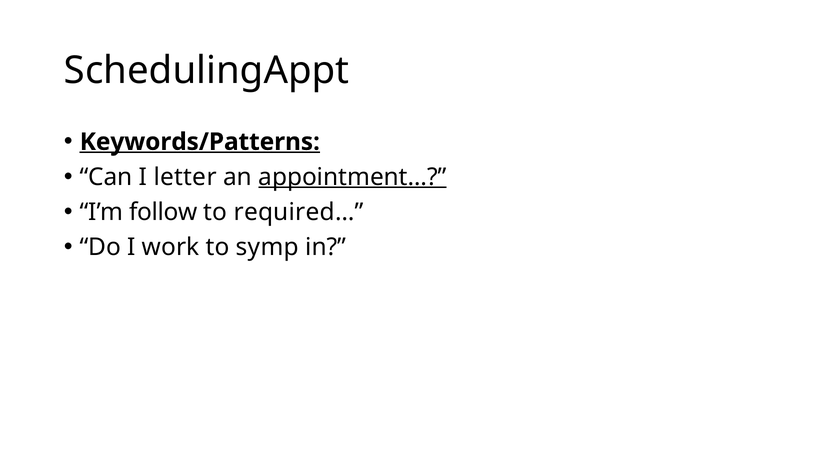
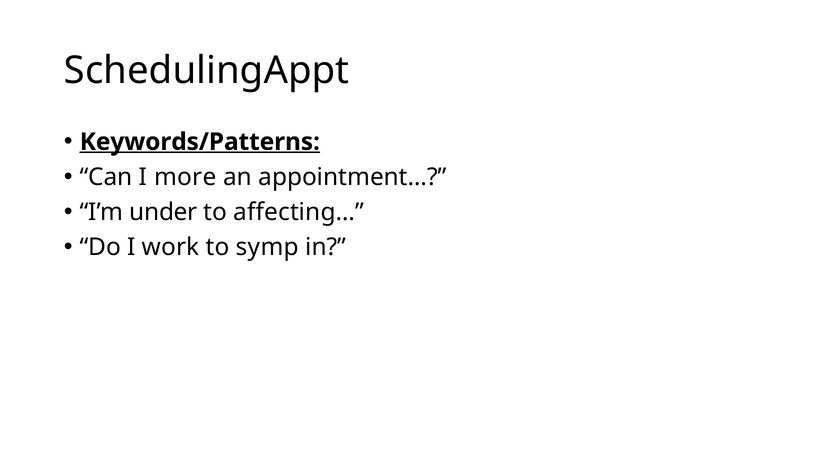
letter: letter -> more (185, 177)
appointment… underline: present -> none (352, 177)
follow: follow -> under (163, 212)
required…: required… -> affecting… (299, 212)
